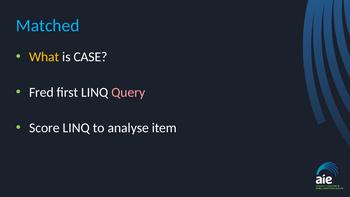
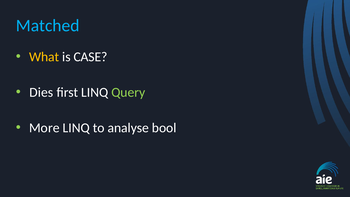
Fred: Fred -> Dies (41, 92)
Query colour: pink -> light green (128, 92)
Score: Score -> More (44, 128)
item: item -> bool (164, 128)
